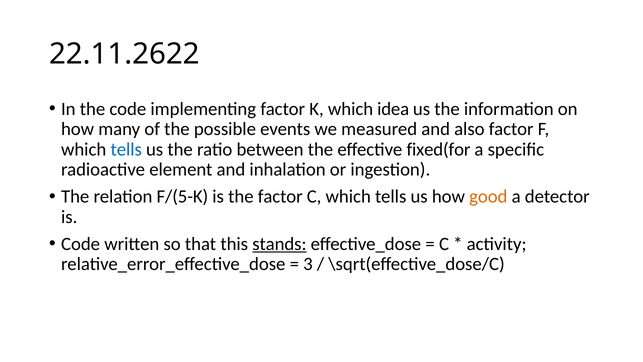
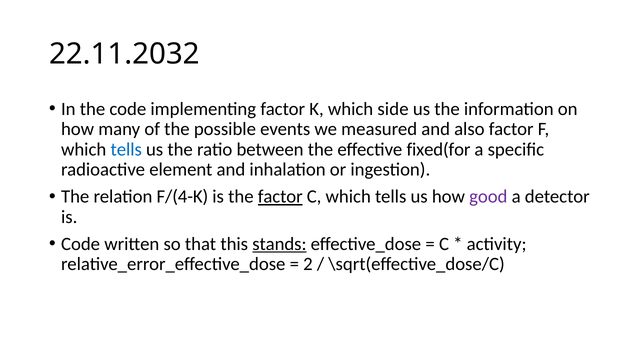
22.11.2622: 22.11.2622 -> 22.11.2032 (124, 54)
idea: idea -> side (393, 109)
F/(5-K: F/(5-K -> F/(4-K (182, 196)
factor underline: none -> present (280, 196)
good colour: orange -> purple (488, 196)
3: 3 -> 2 (308, 264)
